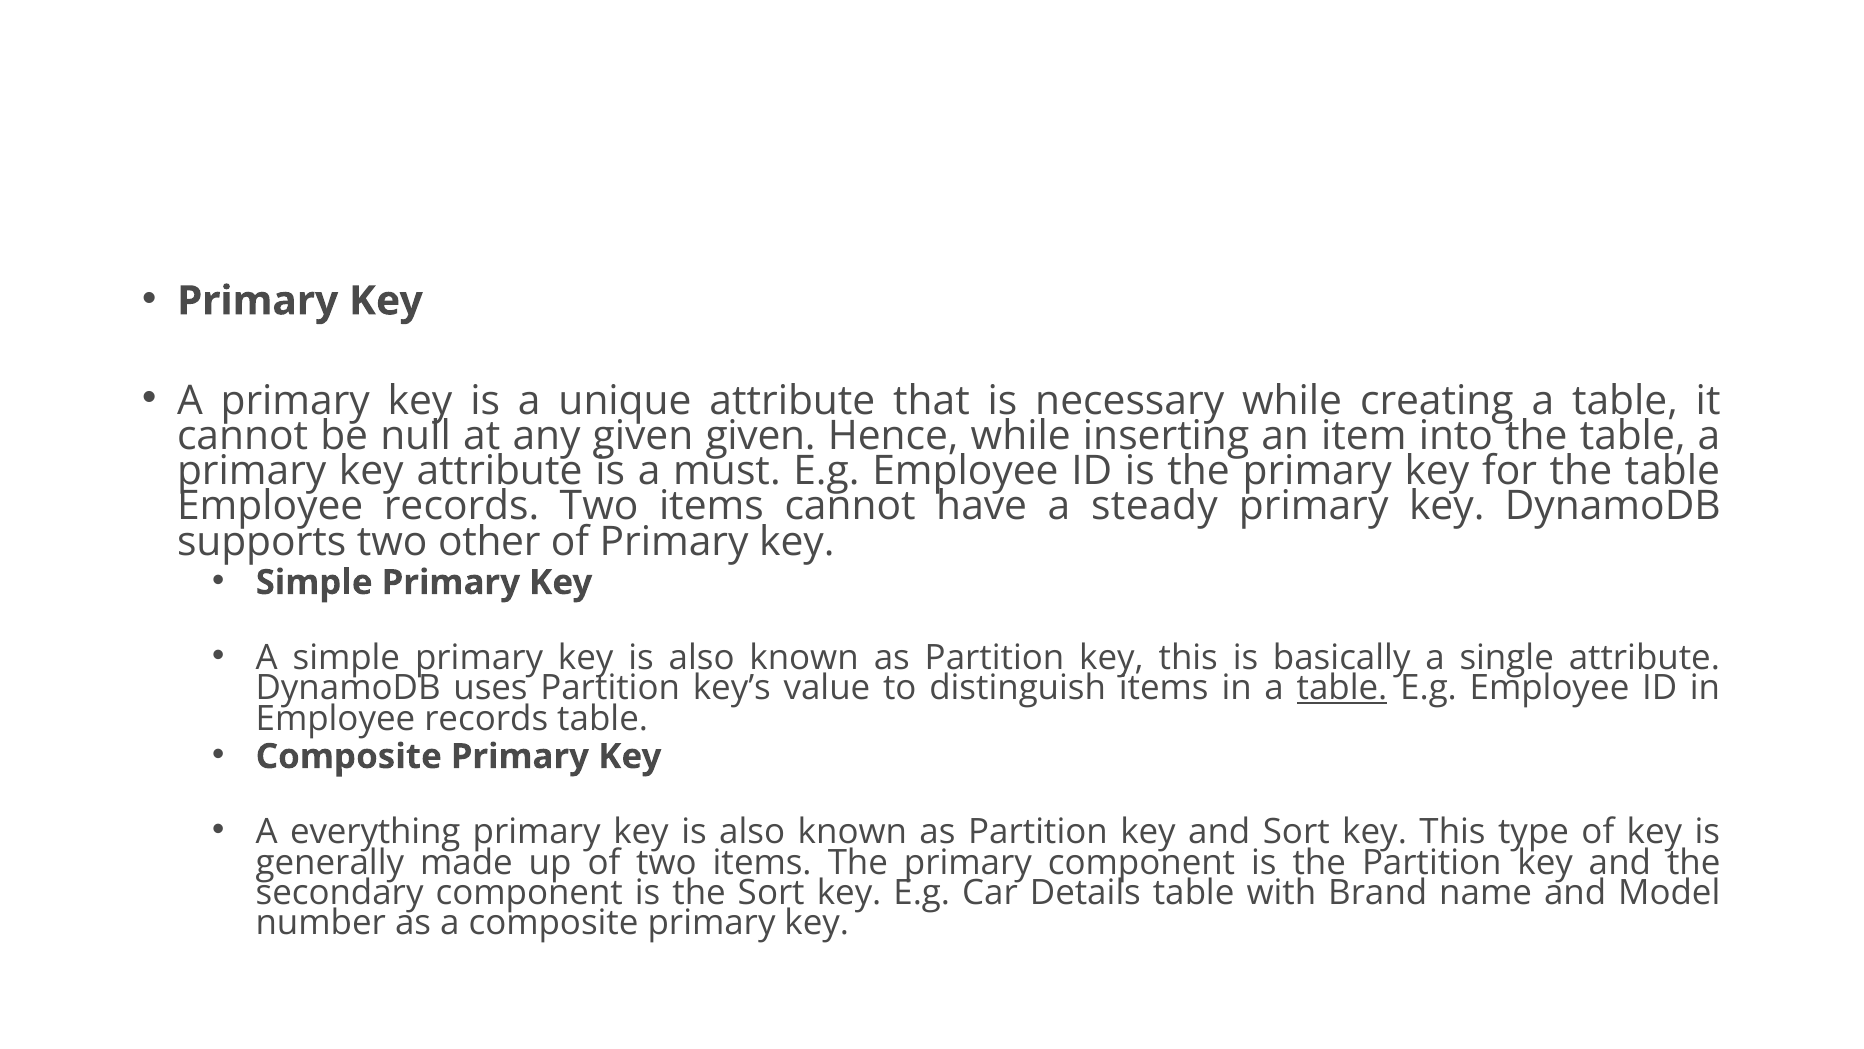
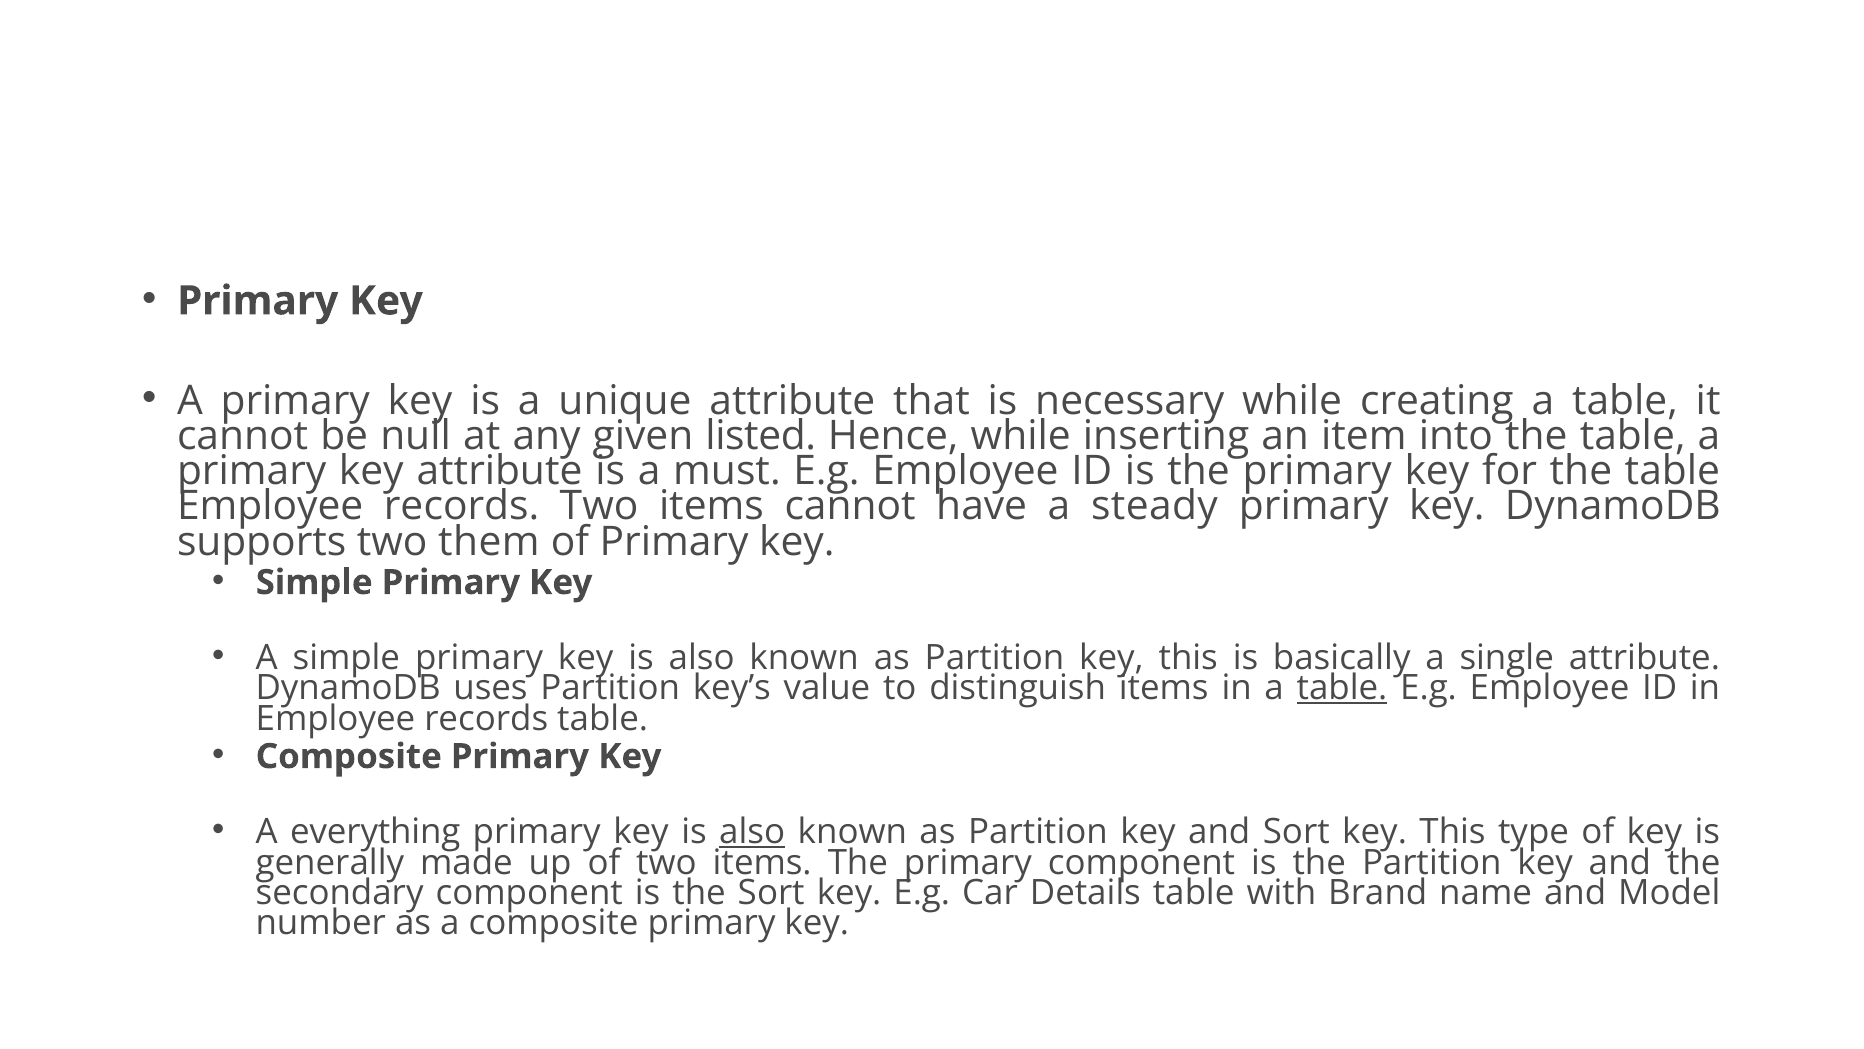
given given: given -> listed (761, 436)
other: other -> them (489, 541)
also underline: none -> present (752, 832)
